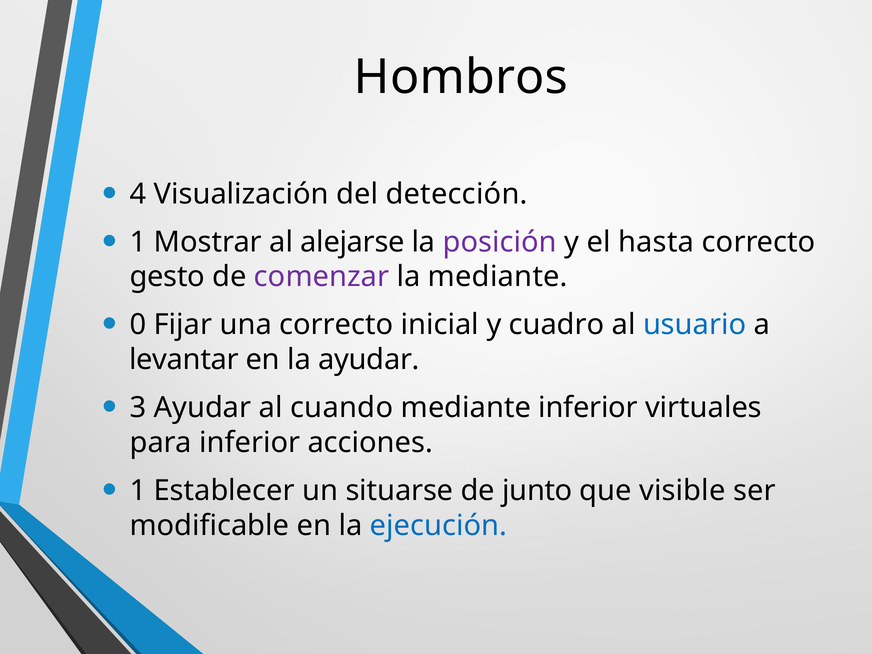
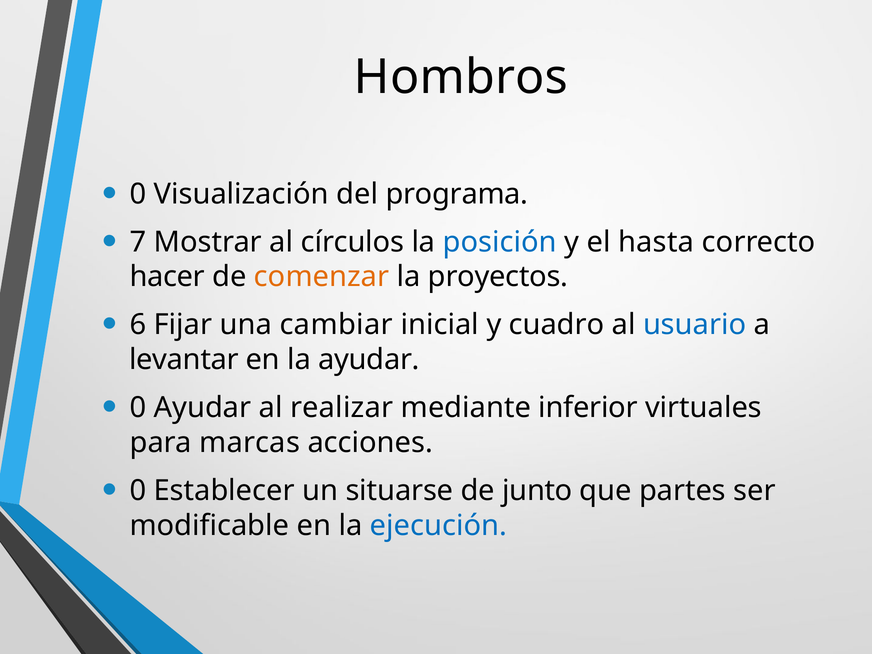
4: 4 -> 0 (138, 194)
detección: detección -> programa (457, 194)
1: 1 -> 7 (138, 242)
alejarse: alejarse -> círculos (353, 242)
posición colour: purple -> blue (500, 242)
gesto: gesto -> hacer (167, 277)
comenzar colour: purple -> orange (322, 277)
la mediante: mediante -> proyectos (498, 277)
0: 0 -> 6 (138, 325)
una correcto: correcto -> cambiar (336, 325)
3: 3 -> 0 (138, 408)
cuando: cuando -> realizar (342, 408)
para inferior: inferior -> marcas (250, 443)
1: 1 -> 0 (138, 491)
visible: visible -> partes (682, 491)
